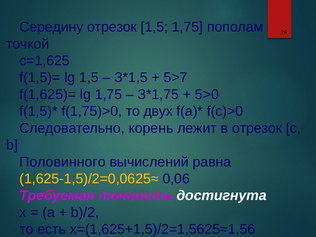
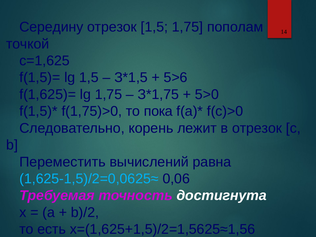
5>7: 5>7 -> 5>6 (176, 78)
двух: двух -> пока (158, 111)
Половинного: Половинного -> Переместить (62, 162)
1,625-1,5)/2=0,0625≈ colour: yellow -> light blue (89, 179)
